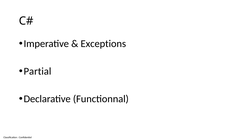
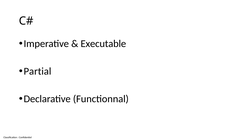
Exceptions: Exceptions -> Executable (103, 44)
